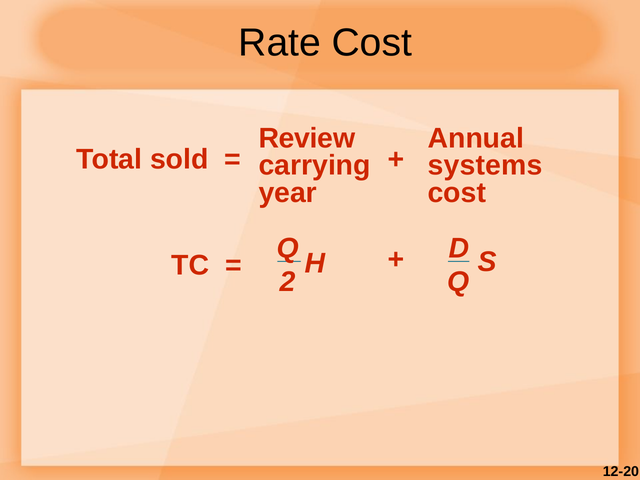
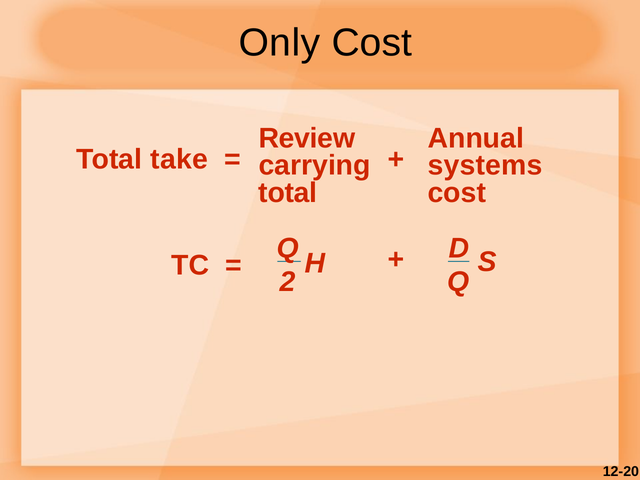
Rate: Rate -> Only (279, 43)
sold: sold -> take (179, 159)
year: year -> total (288, 193)
